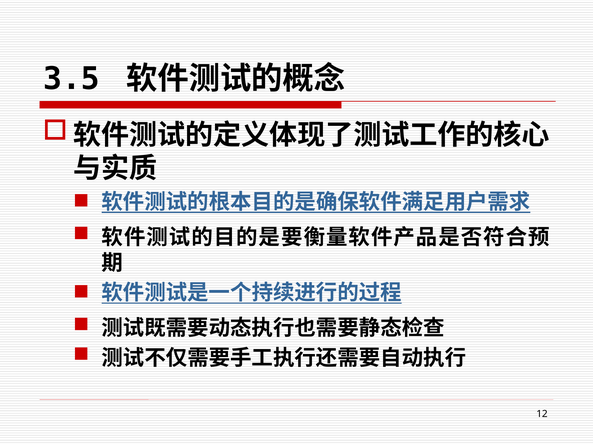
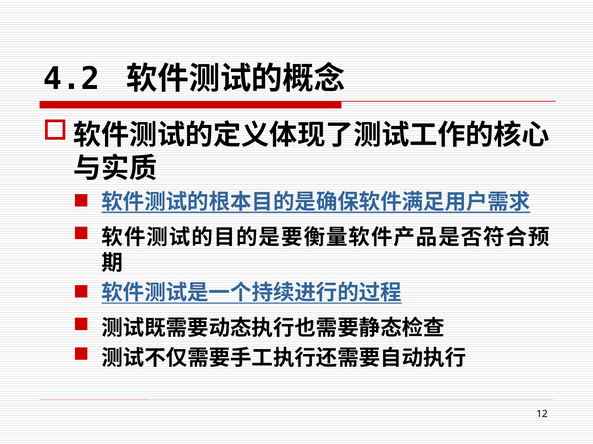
3.5: 3.5 -> 4.2 (71, 79)
